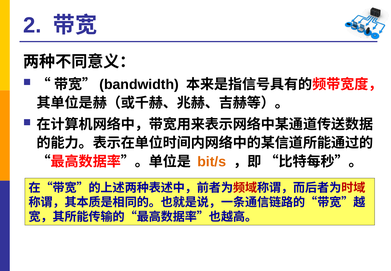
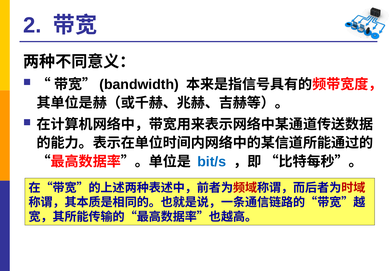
bit/s colour: orange -> blue (212, 161)
